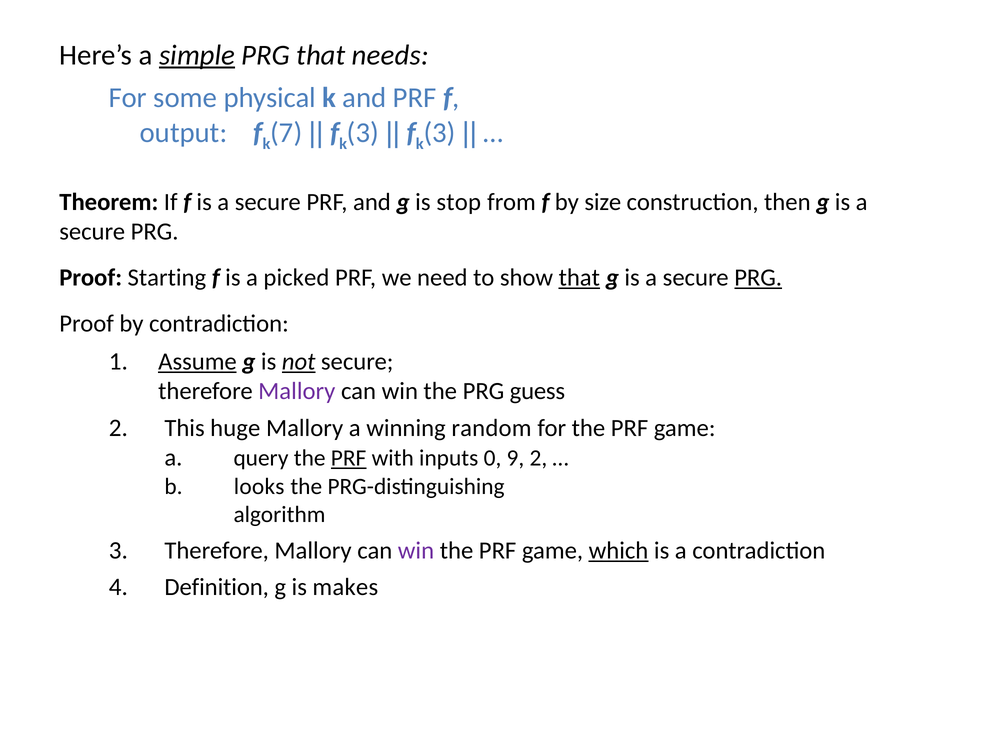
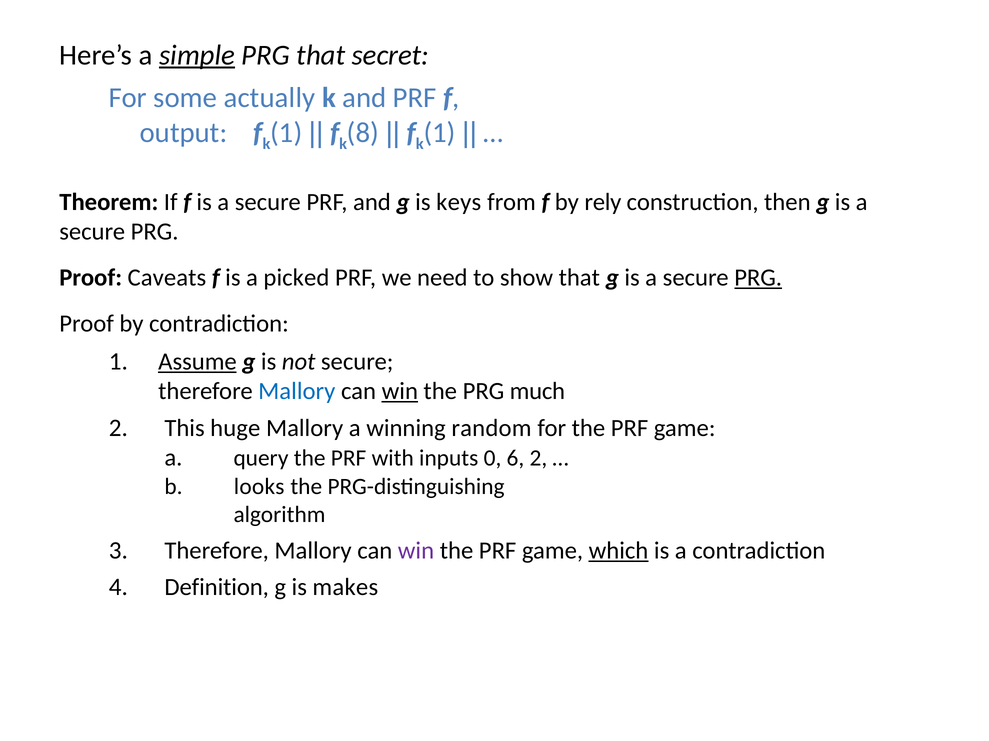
needs: needs -> secret (390, 55)
physical: physical -> actually (270, 98)
output f k 7: 7 -> 1 (286, 133)
3: 3 -> 8 (363, 133)
3: 3 -> 1 (440, 133)
stop: stop -> keys (459, 202)
size: size -> rely (603, 202)
Starting: Starting -> Caveats (167, 278)
that underline: present -> none (579, 278)
not underline: present -> none (299, 362)
Mallory colour: purple -> blue (297, 392)
win underline: none -> present (400, 392)
guess: guess -> much (537, 392)
PRF underline: present -> none (349, 459)
9: 9 -> 6 (515, 459)
